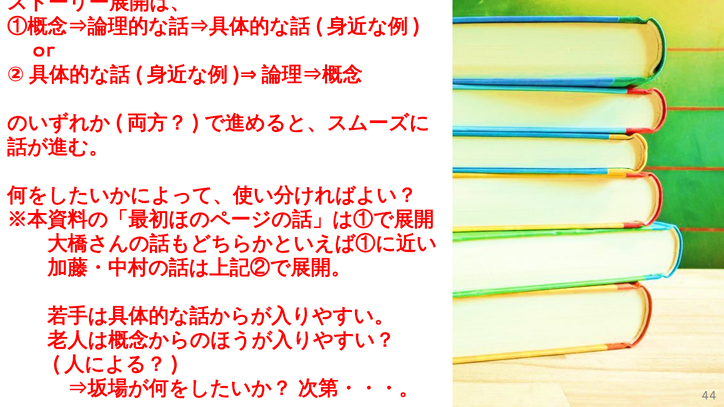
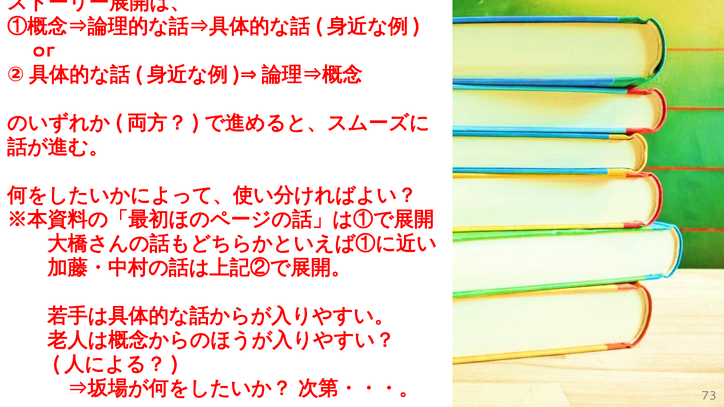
44: 44 -> 73 (709, 396)
